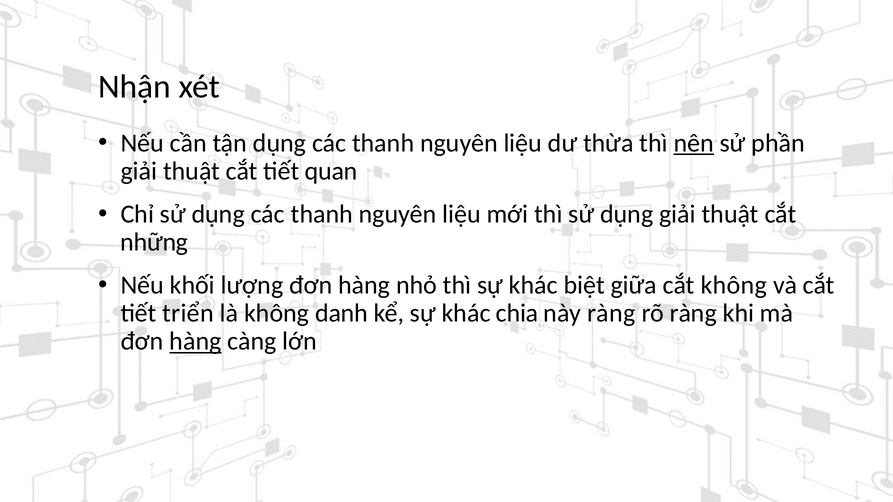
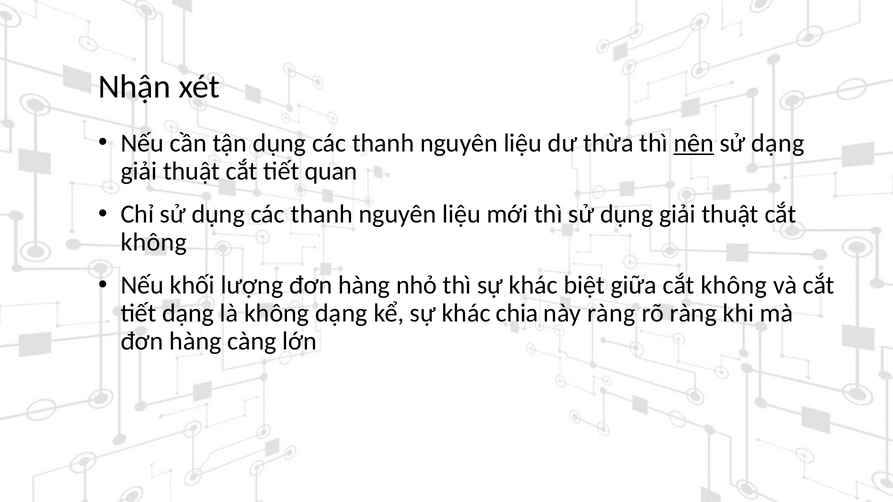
sử phần: phần -> dạng (778, 143)
những: những -> không (154, 242)
tiết triển: triển -> dạng (188, 314)
không danh: danh -> dạng (341, 314)
hàng underline: present -> none (195, 342)
